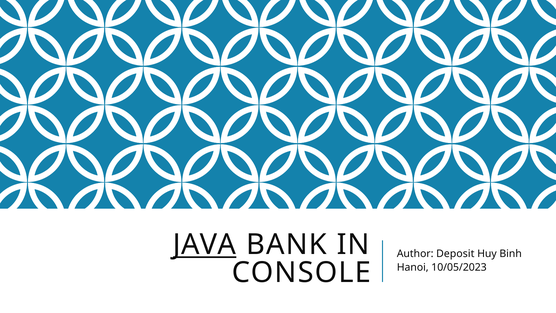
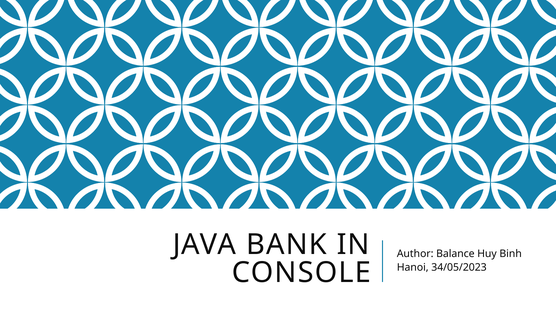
JAVA underline: present -> none (204, 244)
Deposit: Deposit -> Balance (455, 253)
10/05/2023: 10/05/2023 -> 34/05/2023 (459, 267)
